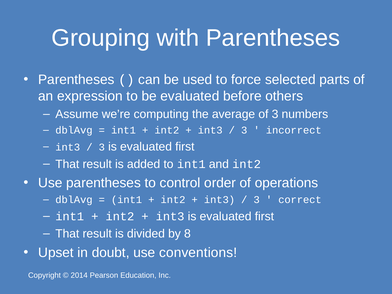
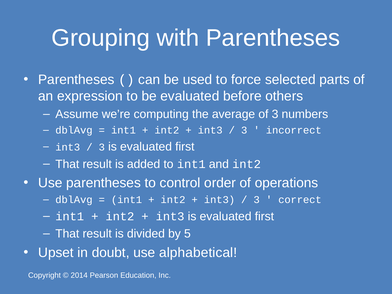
8: 8 -> 5 (187, 234)
conventions: conventions -> alphabetical (198, 253)
